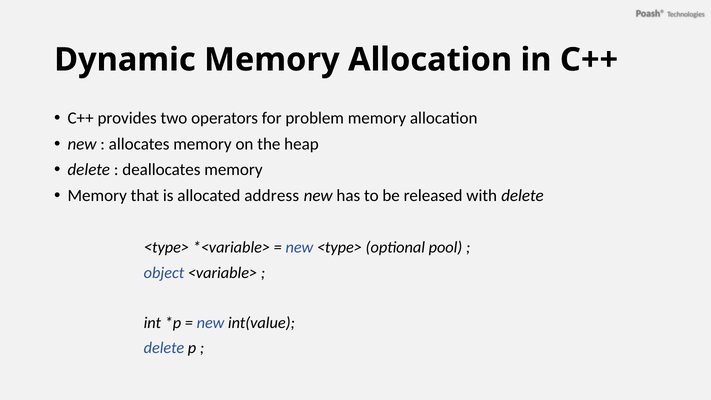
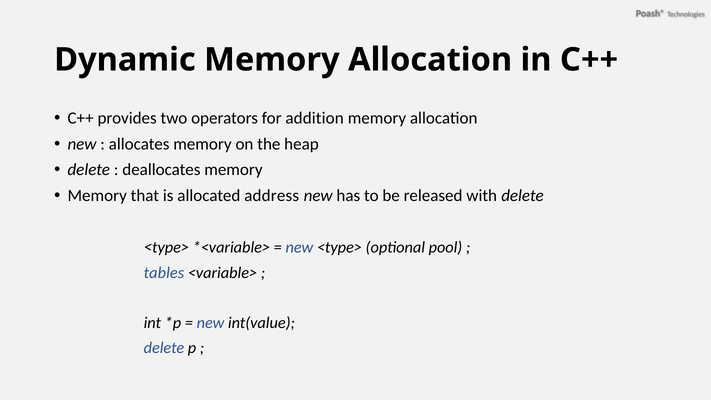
problem: problem -> addition (315, 118)
object: object -> tables (164, 273)
